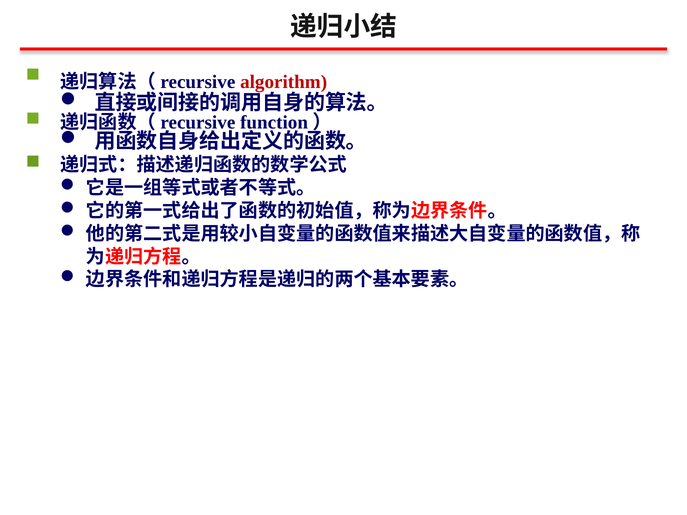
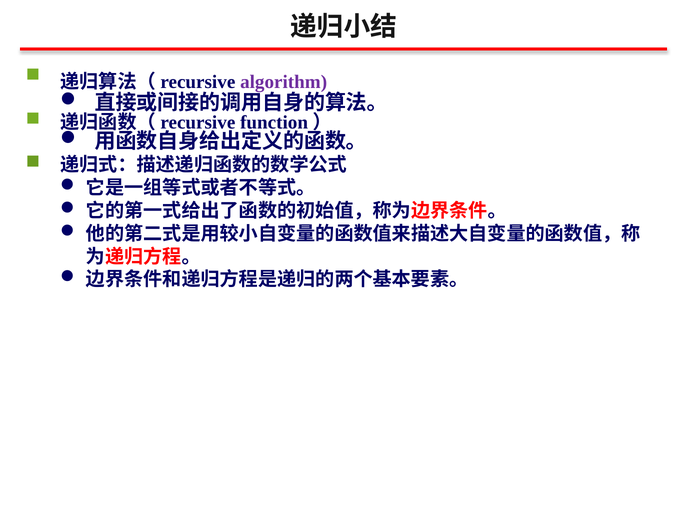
algorithm colour: red -> purple (284, 82)
